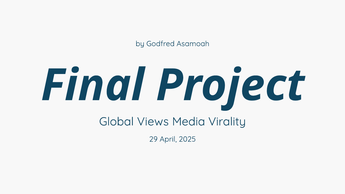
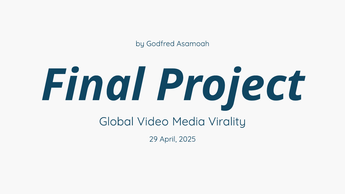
Views: Views -> Video (153, 122)
